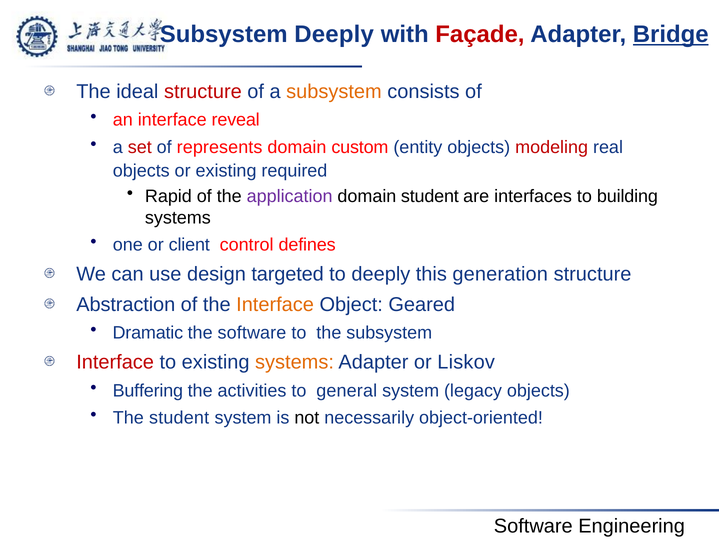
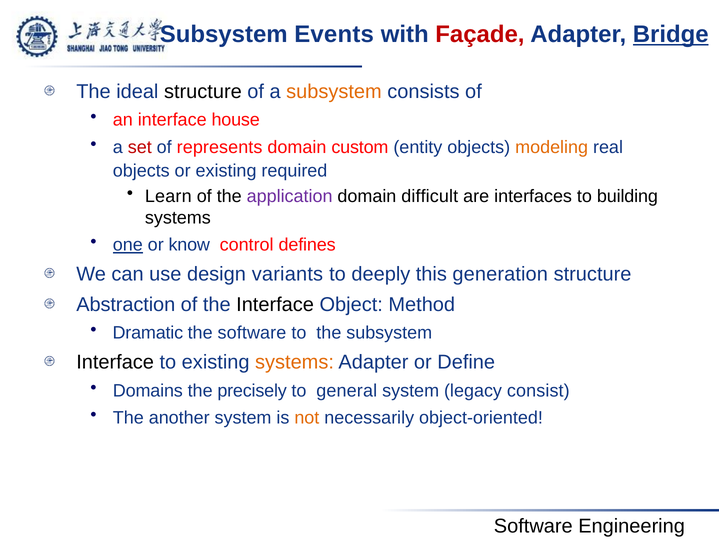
Subsystem Deeply: Deeply -> Events (334, 34)
structure colour: red -> black (203, 92)
reveal: reveal -> house (236, 120)
modeling colour: red -> orange (552, 147)
Rapid: Rapid -> Learn (168, 196)
domain student: student -> difficult (430, 196)
one underline: none -> present (128, 245)
client: client -> know (189, 245)
targeted: targeted -> variants (287, 274)
Interface colour: orange -> black (275, 305)
Geared: Geared -> Method (422, 305)
Interface colour: red -> black (115, 362)
Liskov: Liskov -> Define (466, 362)
Buffering: Buffering -> Domains (148, 391)
activities: activities -> precisely (252, 391)
legacy objects: objects -> consist (538, 391)
The student: student -> another (179, 418)
not colour: black -> orange (307, 418)
